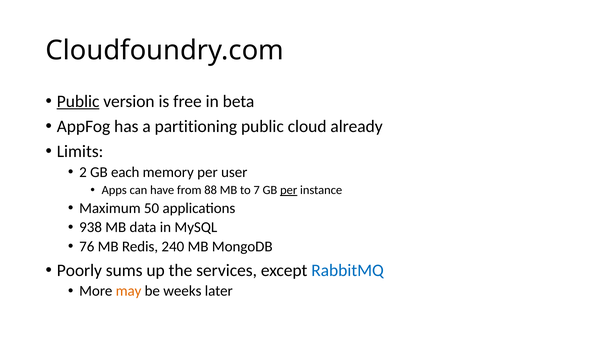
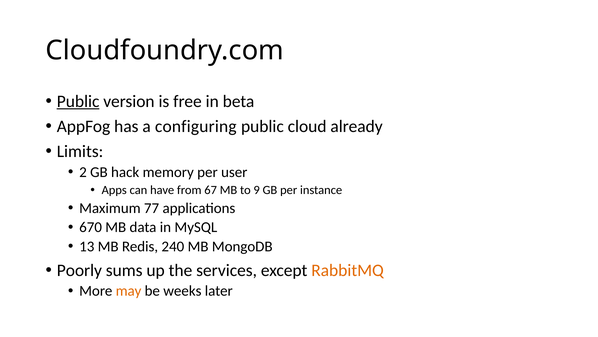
partitioning: partitioning -> configuring (196, 126)
each: each -> hack (125, 172)
88: 88 -> 67 (211, 190)
7: 7 -> 9 (257, 190)
per underline: present -> none (289, 190)
50: 50 -> 77 (152, 208)
938: 938 -> 670 (91, 227)
76: 76 -> 13 (87, 246)
RabbitMQ colour: blue -> orange (348, 270)
